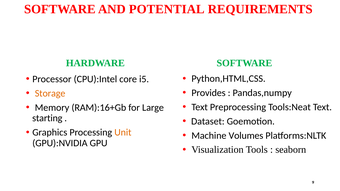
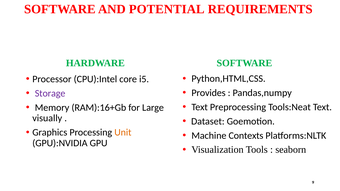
Storage colour: orange -> purple (50, 93)
starting: starting -> visually (47, 118)
Volumes: Volumes -> Contexts (246, 136)
